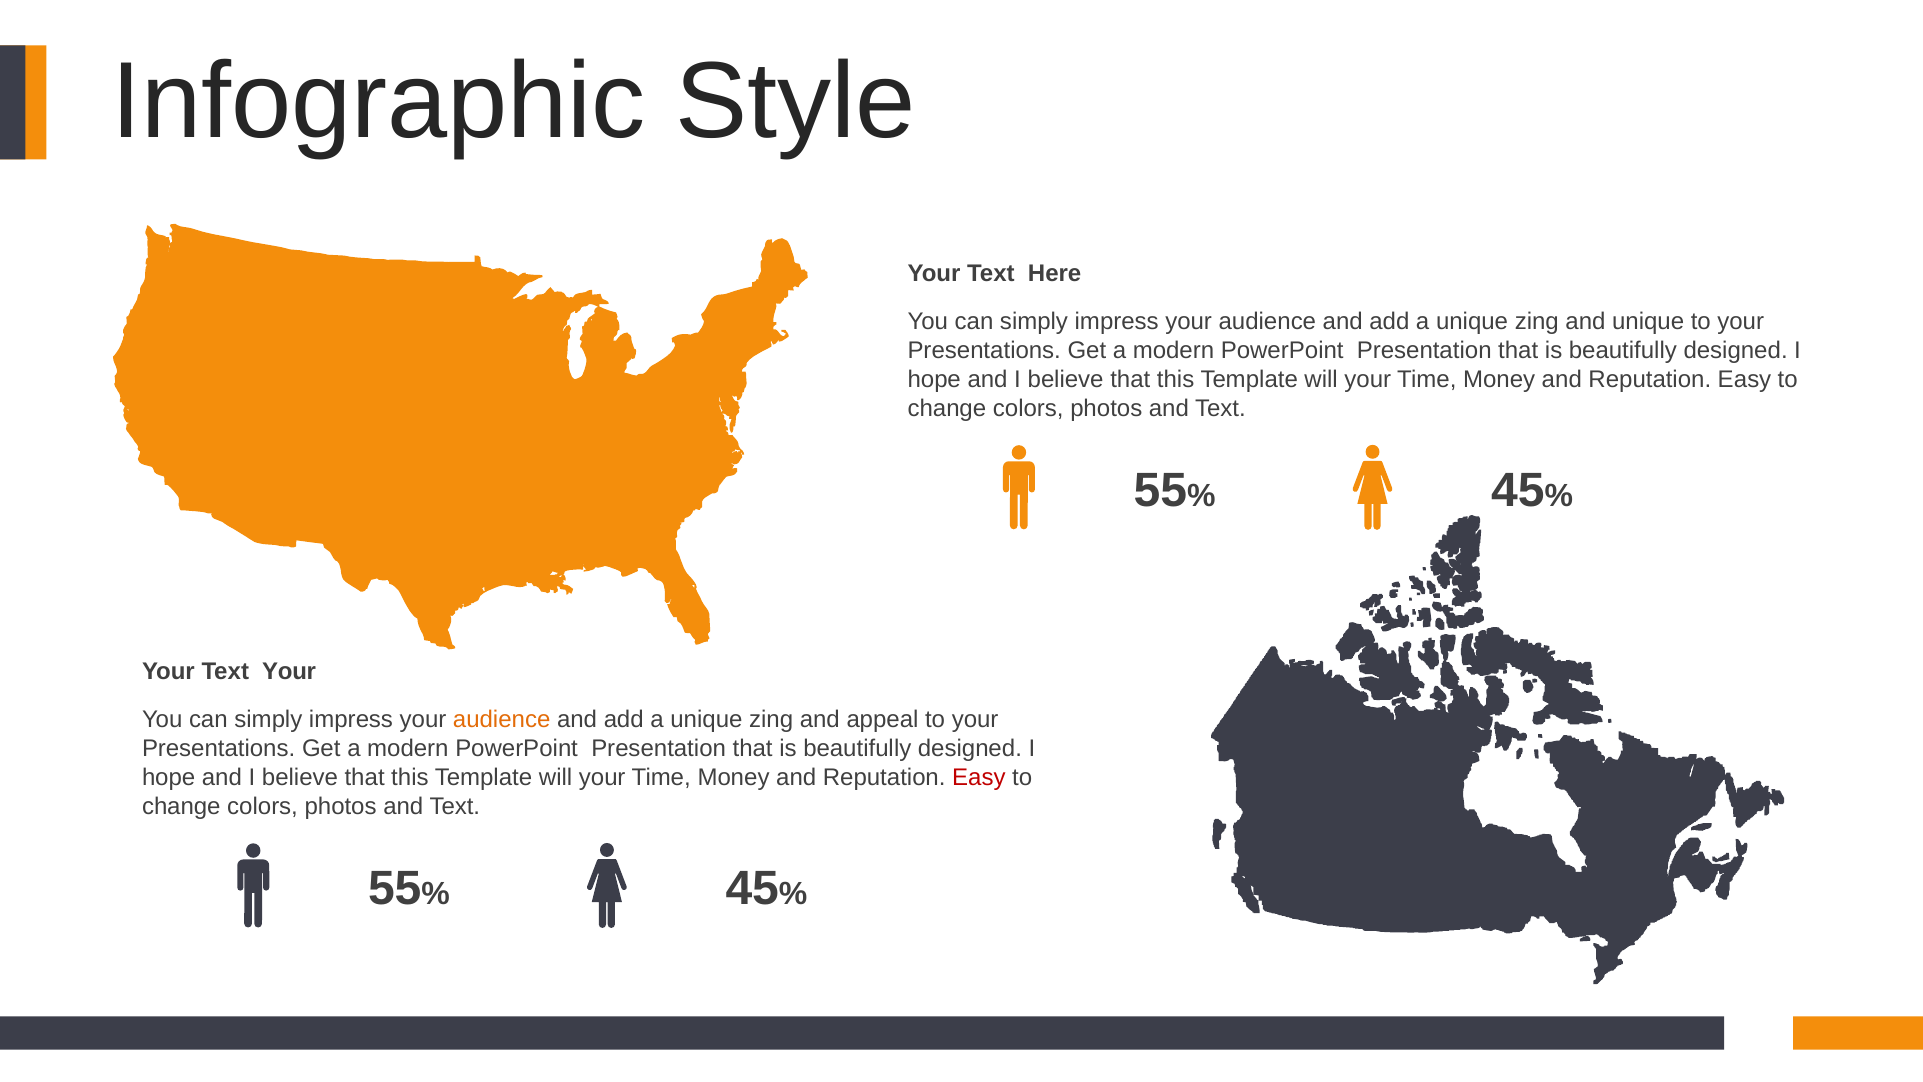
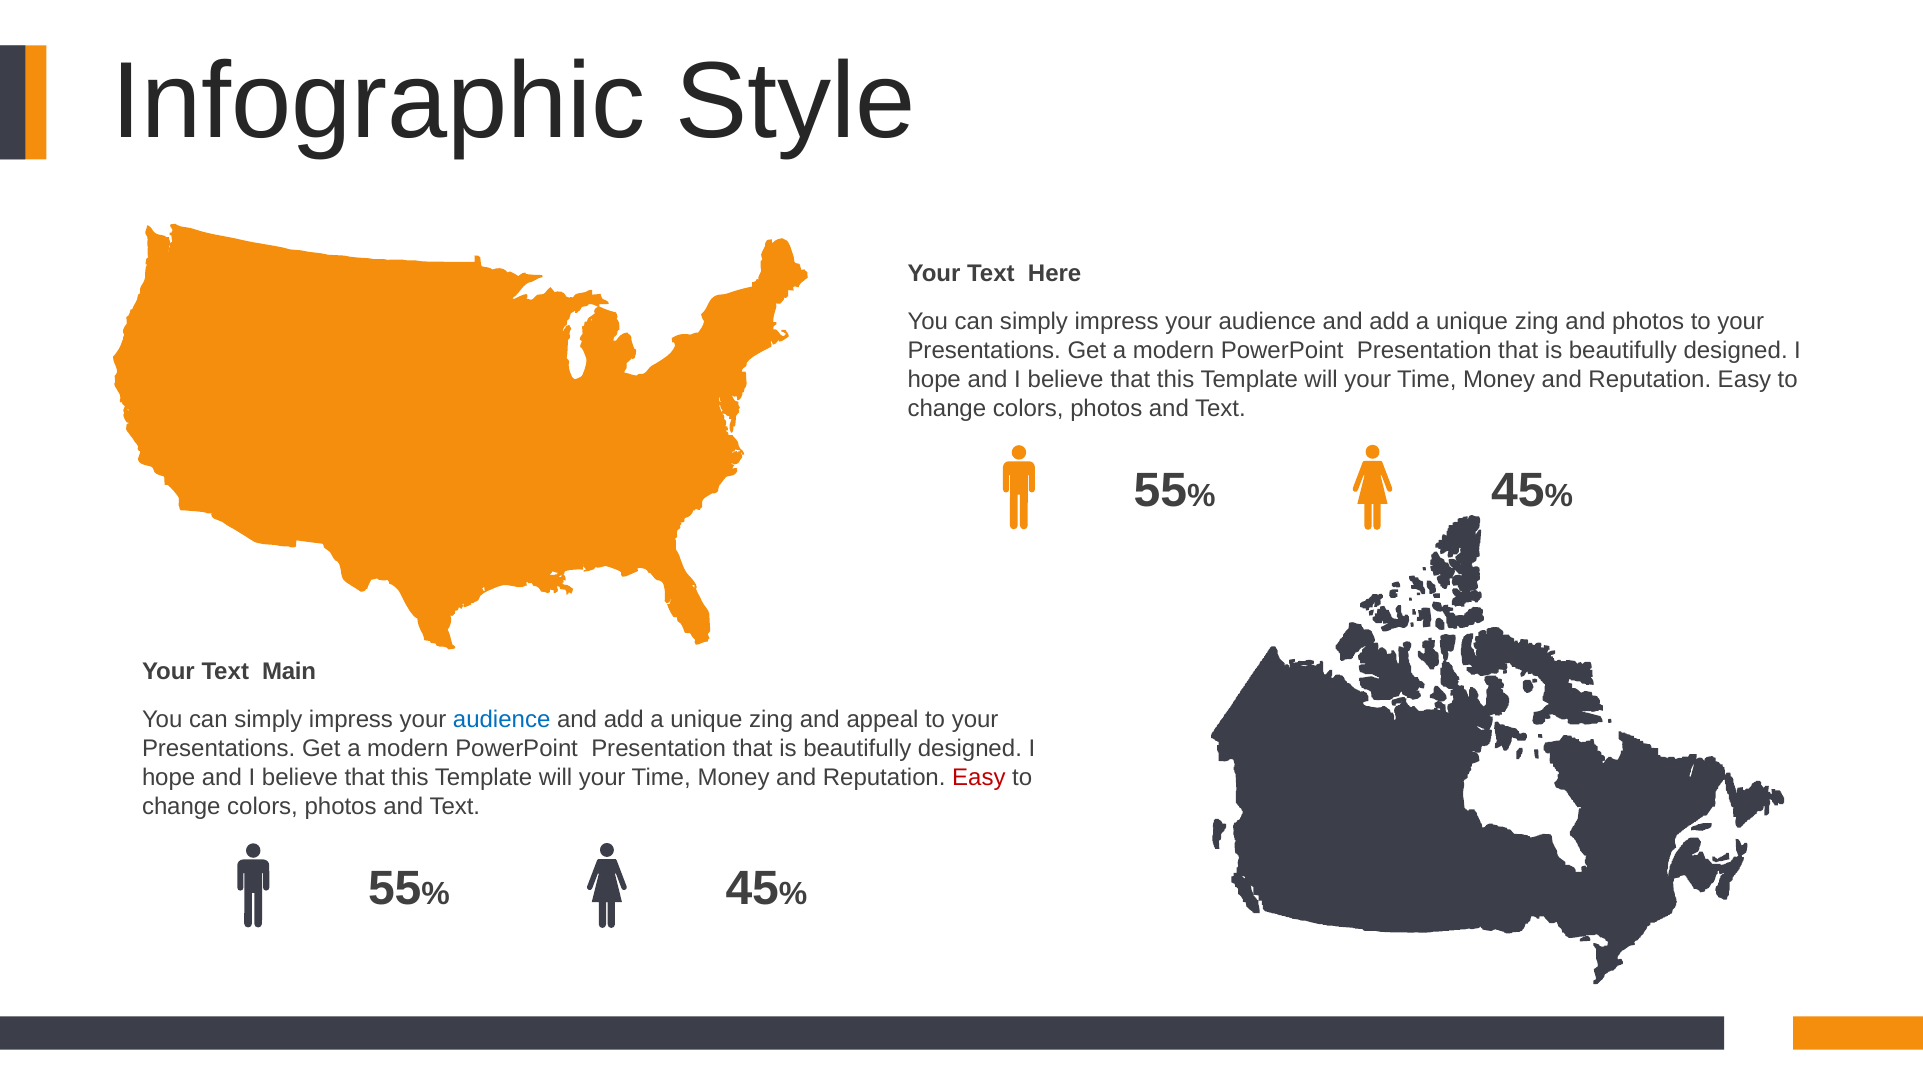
and unique: unique -> photos (1648, 322)
Your Text Your: Your -> Main (289, 671)
audience colour: orange -> blue (502, 720)
